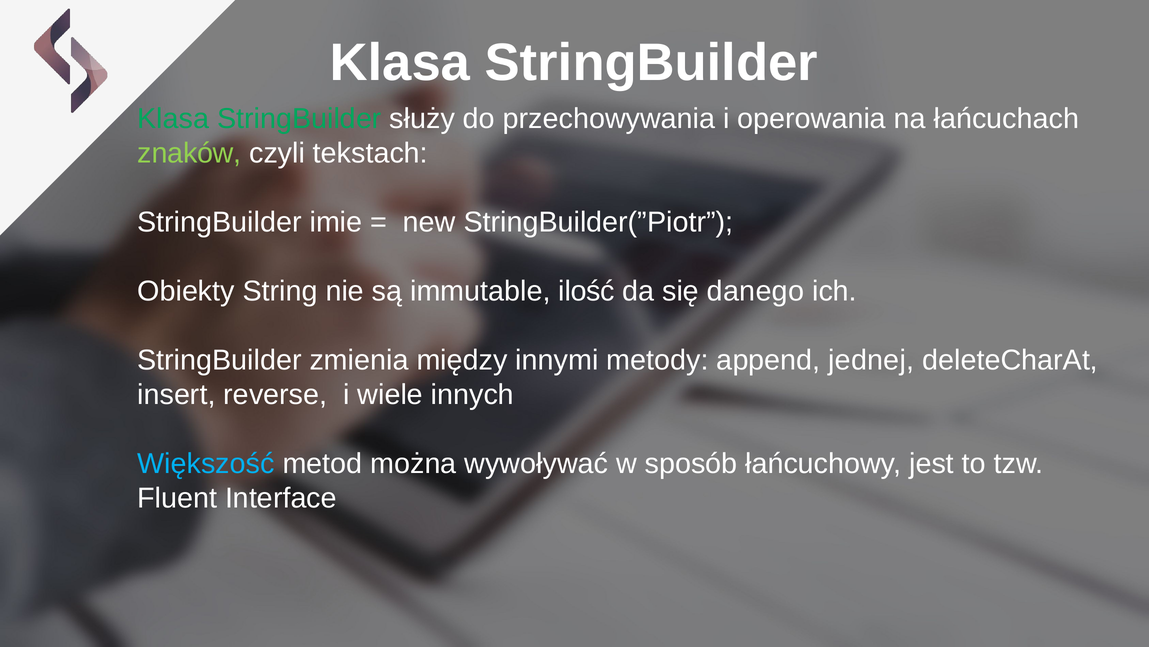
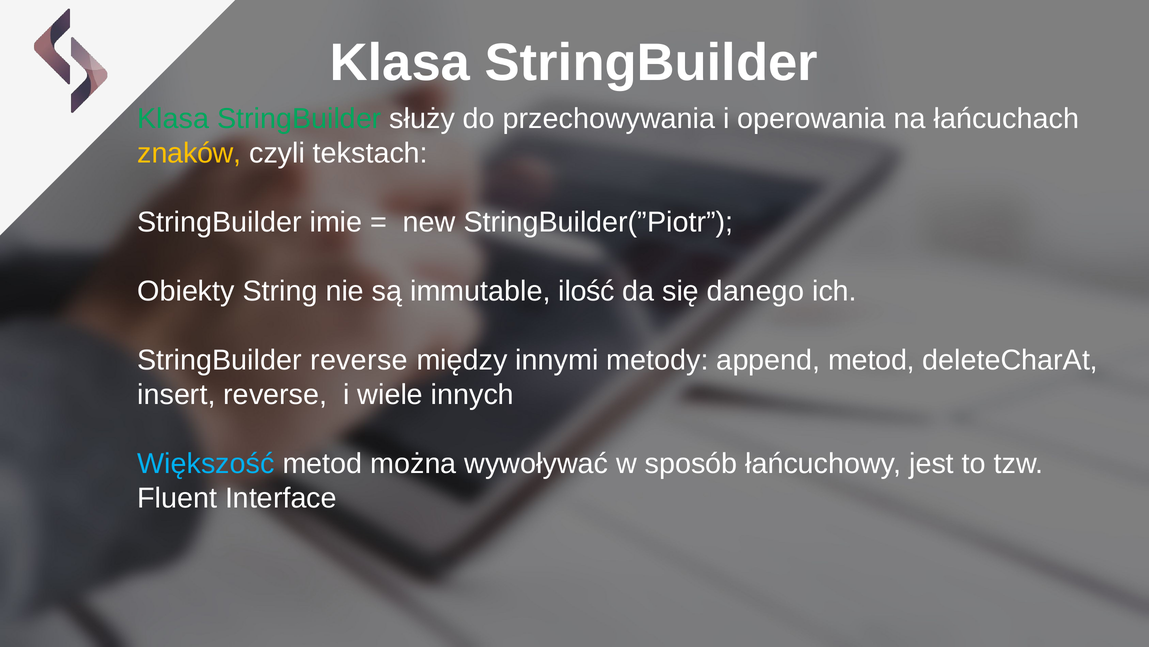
znaków colour: light green -> yellow (189, 153)
StringBuilder zmienia: zmienia -> reverse (359, 360)
append jednej: jednej -> metod (872, 360)
